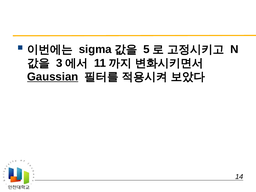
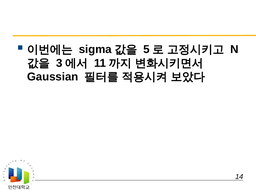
Gaussian underline: present -> none (53, 77)
